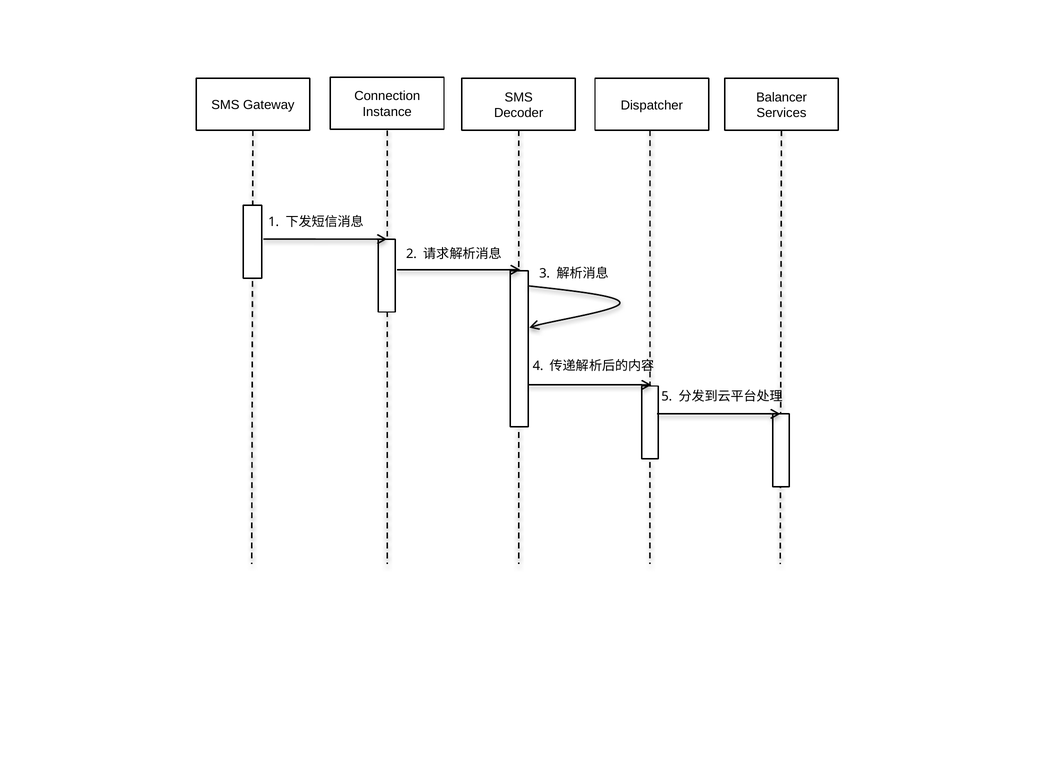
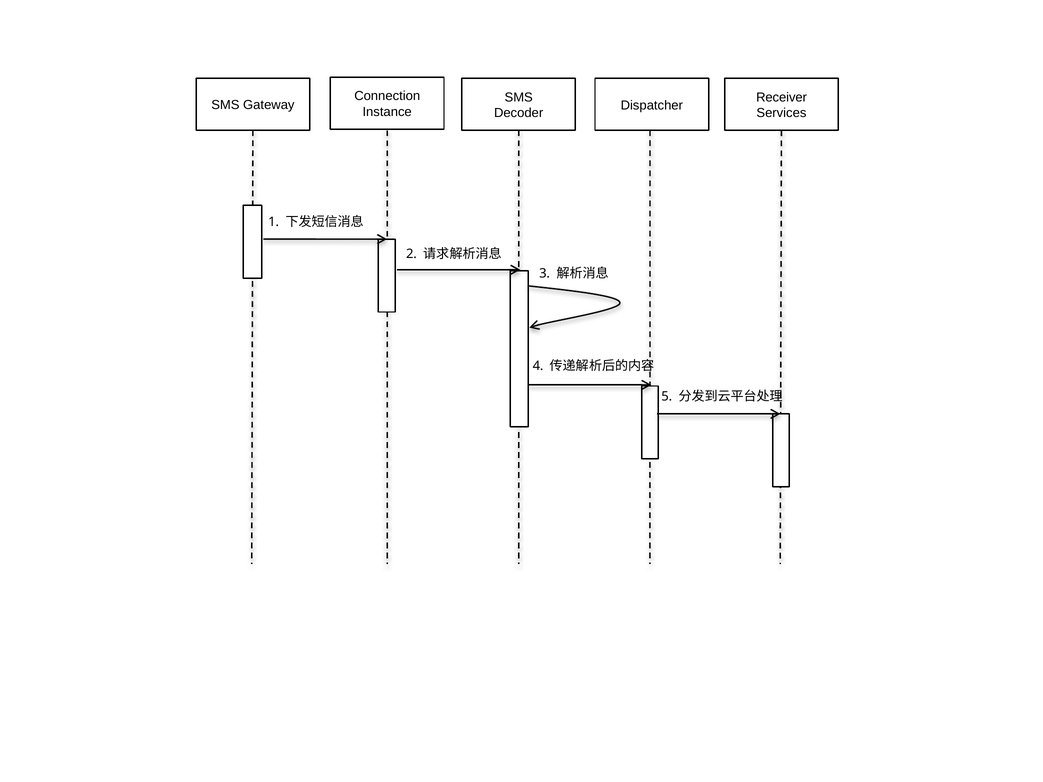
Balancer: Balancer -> Receiver (782, 97)
